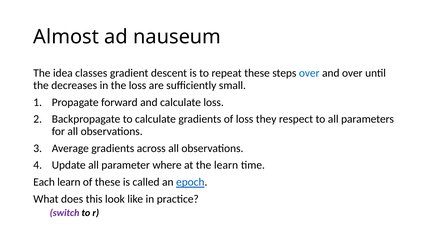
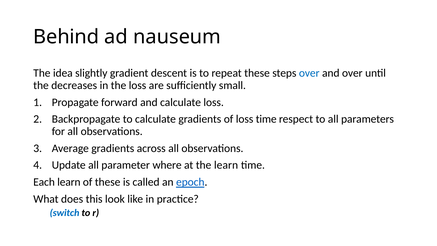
Almost: Almost -> Behind (66, 37)
classes: classes -> slightly (91, 73)
loss they: they -> time (266, 119)
switch colour: purple -> blue (65, 213)
